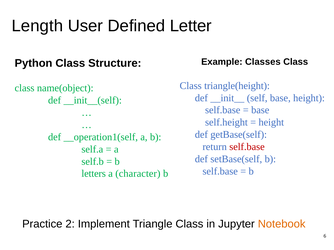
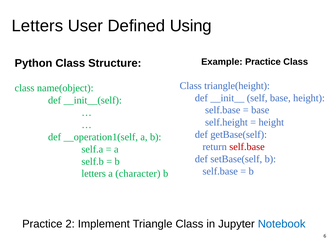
Length: Length -> Letters (37, 26)
Letter: Letter -> Using (191, 26)
Example Classes: Classes -> Practice (263, 62)
Notebook colour: orange -> blue (282, 224)
